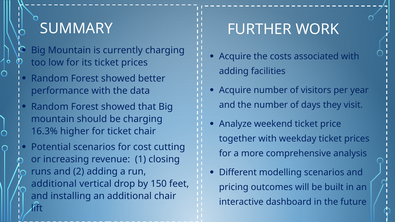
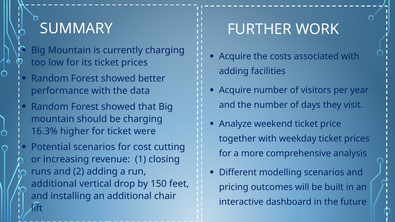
ticket chair: chair -> were (145, 131)
